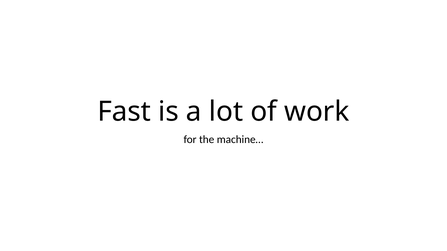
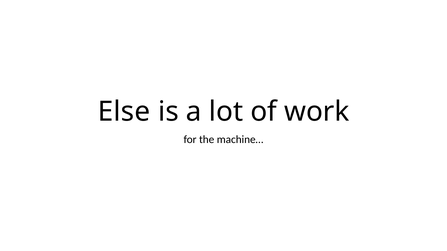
Fast: Fast -> Else (124, 112)
